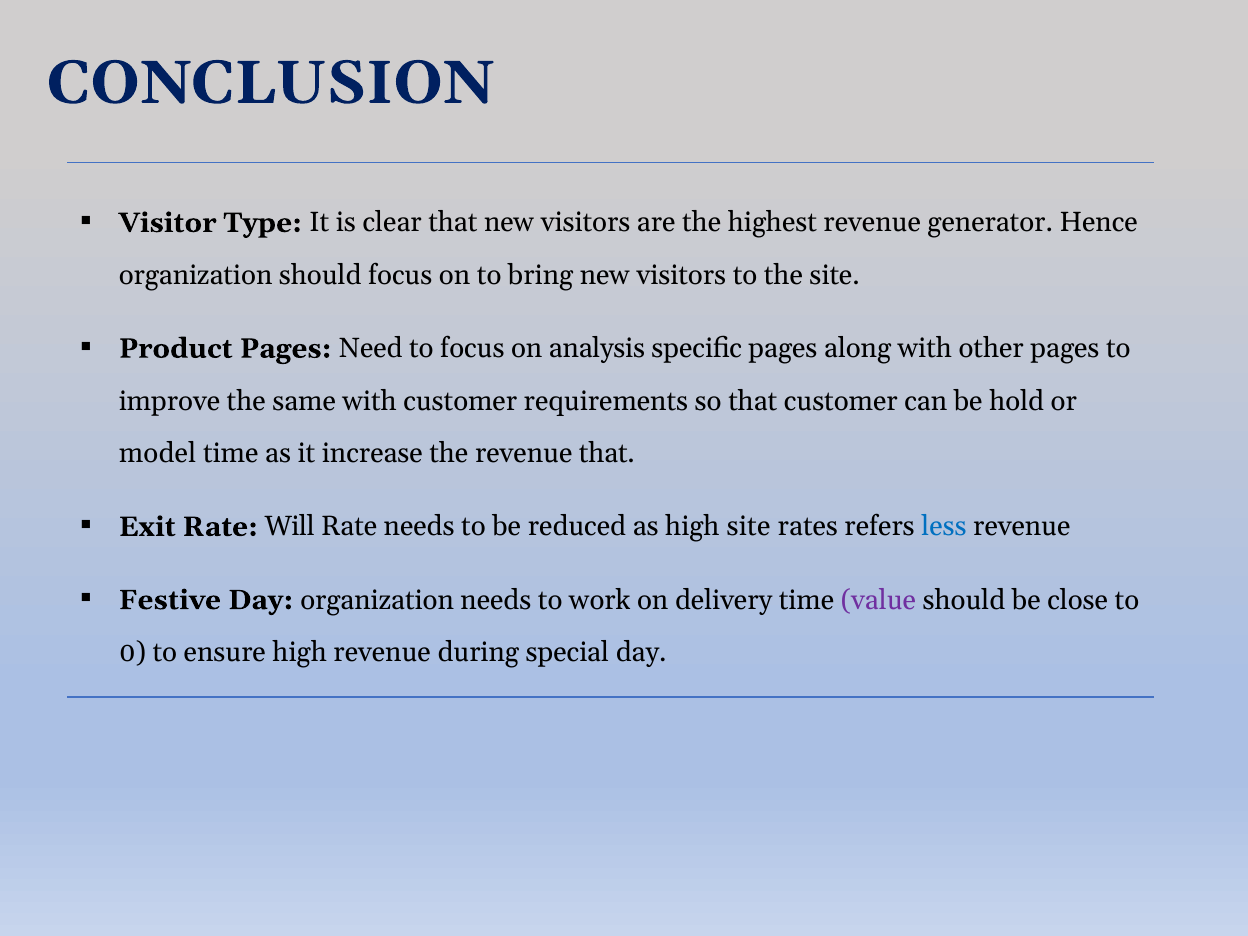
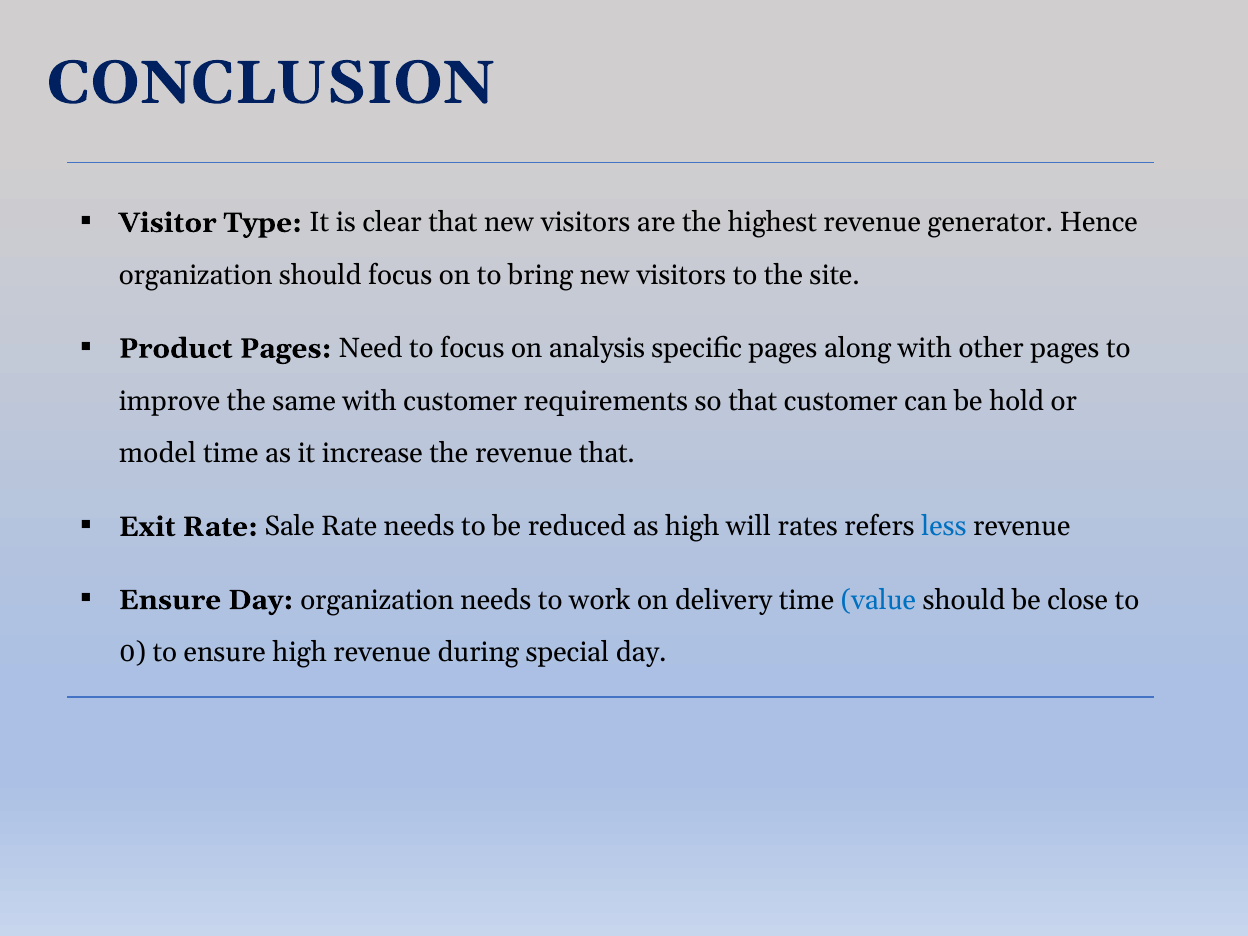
Will: Will -> Sale (290, 527)
high site: site -> will (749, 527)
Festive: Festive -> Ensure (170, 600)
value colour: purple -> blue (878, 600)
